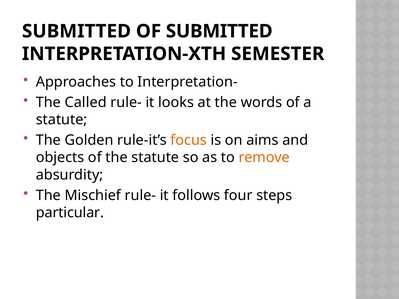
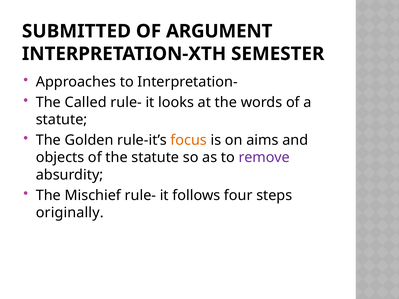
OF SUBMITTED: SUBMITTED -> ARGUMENT (219, 31)
remove colour: orange -> purple (264, 158)
particular: particular -> originally (70, 213)
